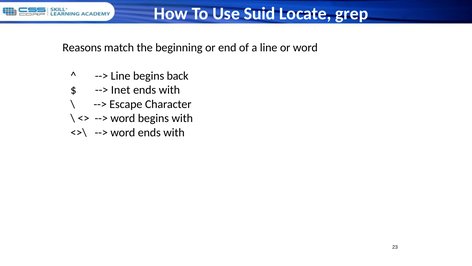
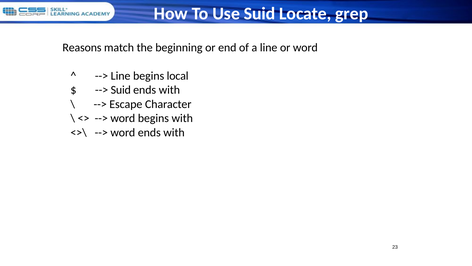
back: back -> local (178, 76)
Inet: Inet -> Suid (121, 90)
